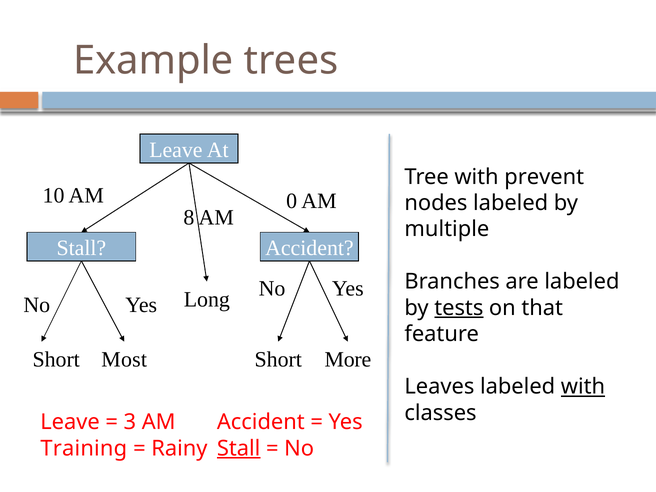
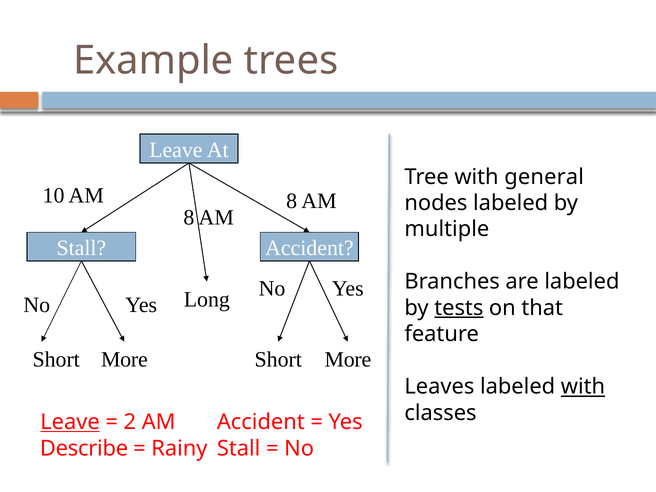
prevent: prevent -> general (544, 177)
10 AM 0: 0 -> 8 (292, 201)
Most: Most -> More (124, 359)
Leave underline: none -> present (70, 422)
3: 3 -> 2 (130, 422)
Training: Training -> Describe (84, 448)
Stall underline: present -> none (239, 448)
